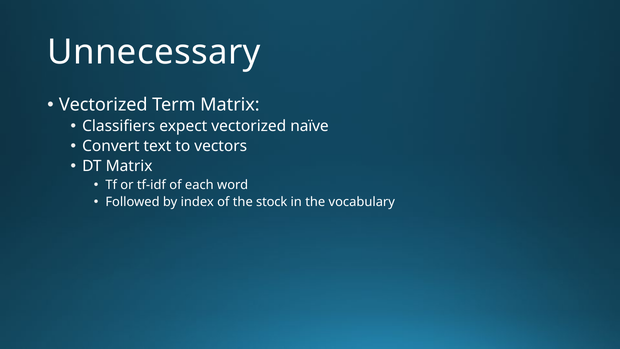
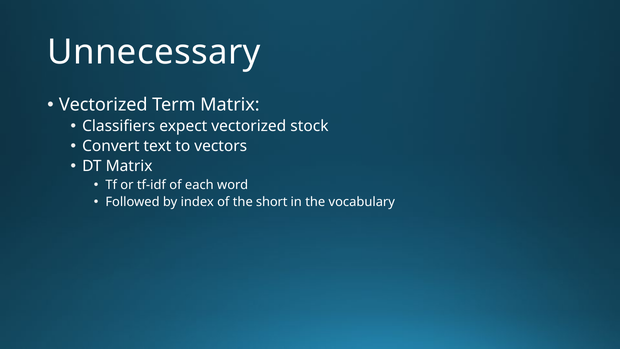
naïve: naïve -> stock (309, 126)
stock: stock -> short (272, 202)
